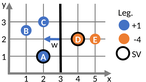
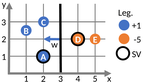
-4: -4 -> -5 (137, 40)
